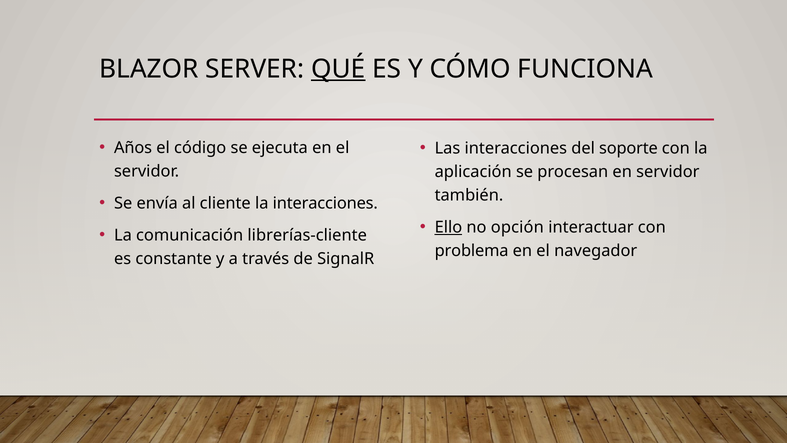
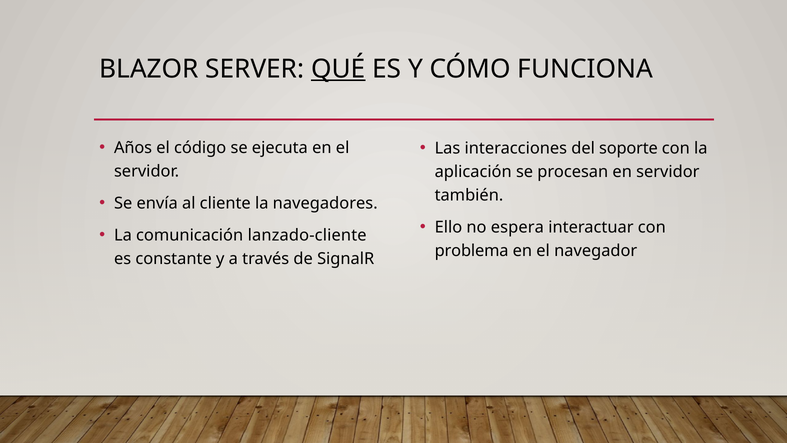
la interacciones: interacciones -> navegadores (325, 203)
Ello underline: present -> none (448, 227)
opción: opción -> espera (517, 227)
librerías-cliente: librerías-cliente -> lanzado-cliente (307, 235)
